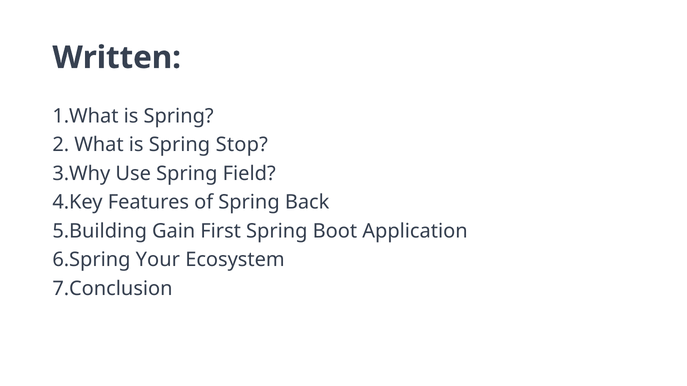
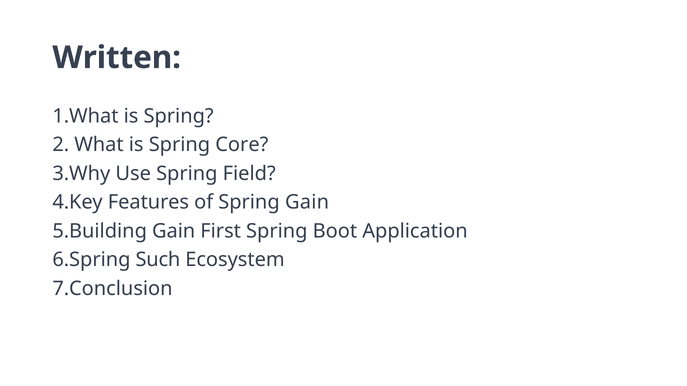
Stop: Stop -> Core (242, 145)
Spring Back: Back -> Gain (307, 203)
Your: Your -> Such (158, 260)
